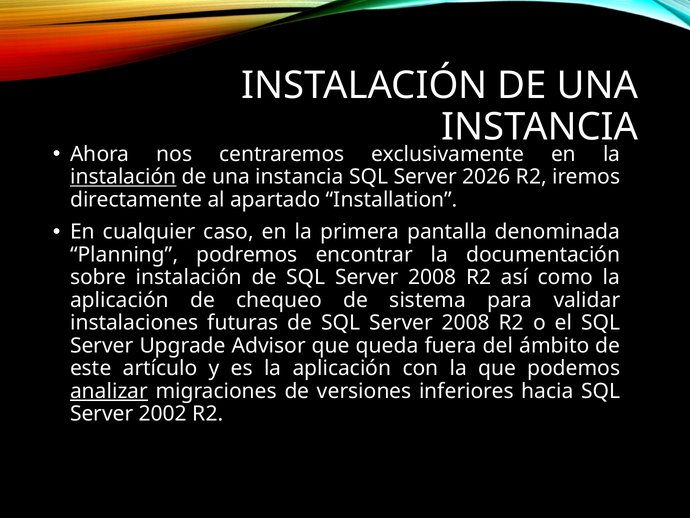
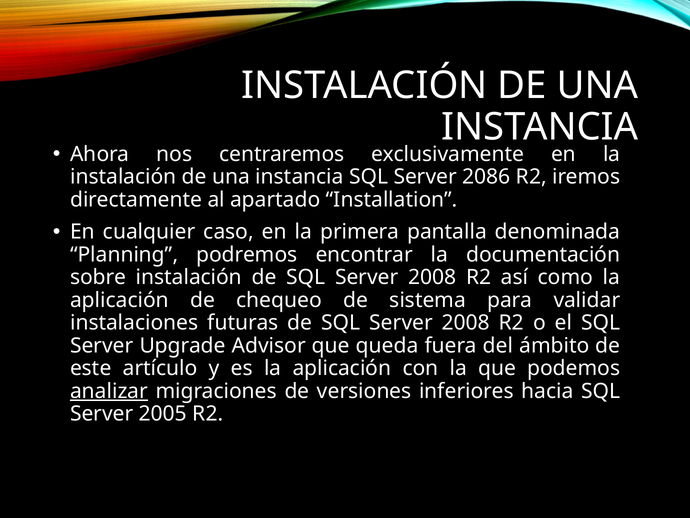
instalación underline: present -> none (123, 177)
2026: 2026 -> 2086 (486, 177)
2002: 2002 -> 2005 (163, 414)
